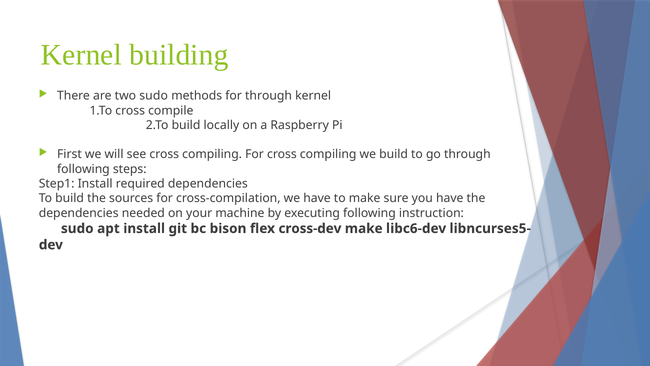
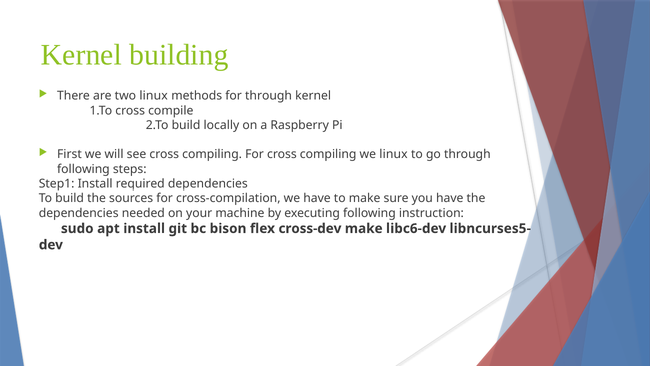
two sudo: sudo -> linux (154, 96)
we build: build -> linux (394, 154)
